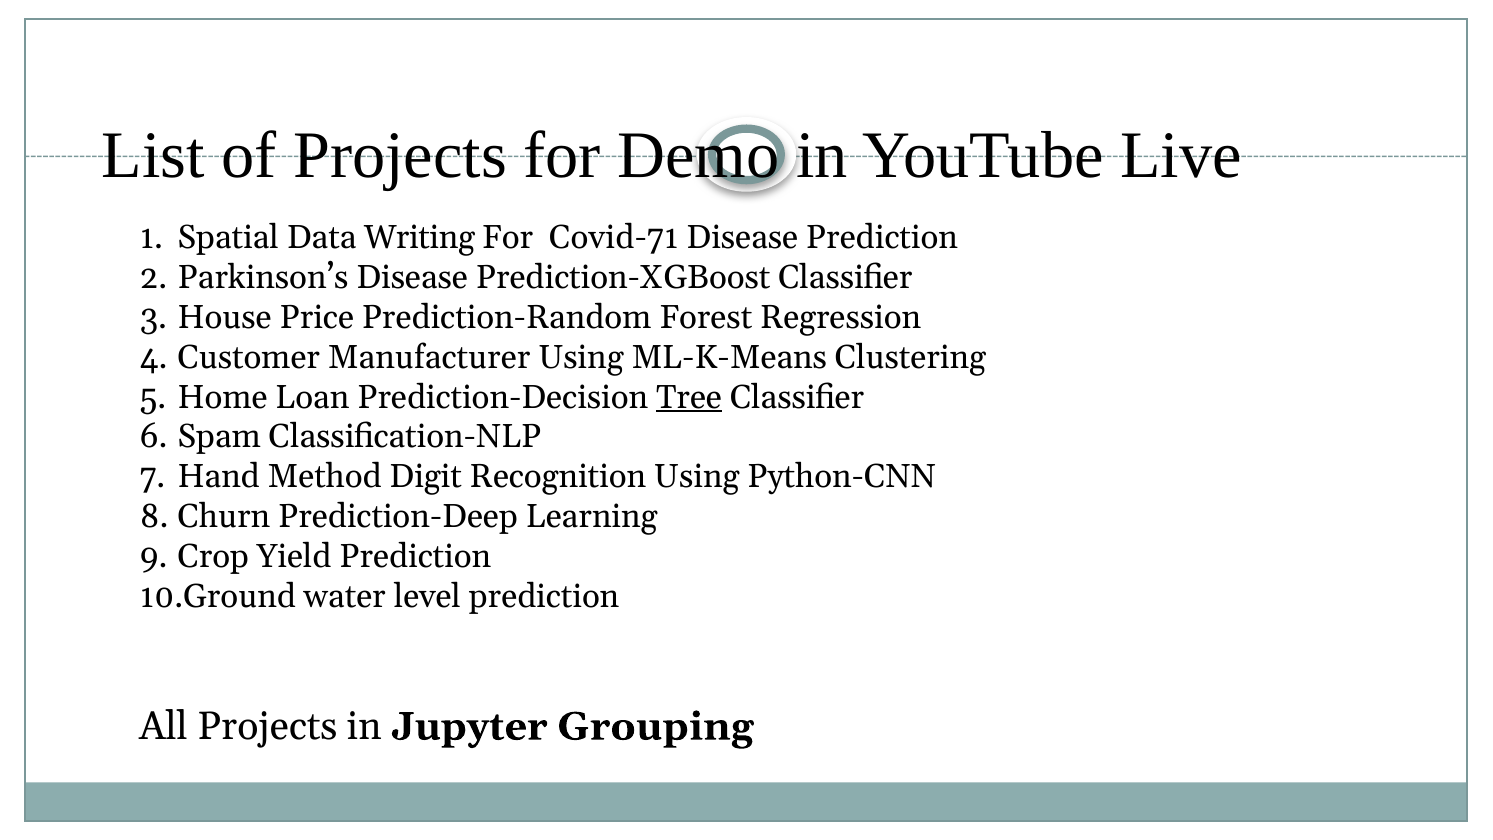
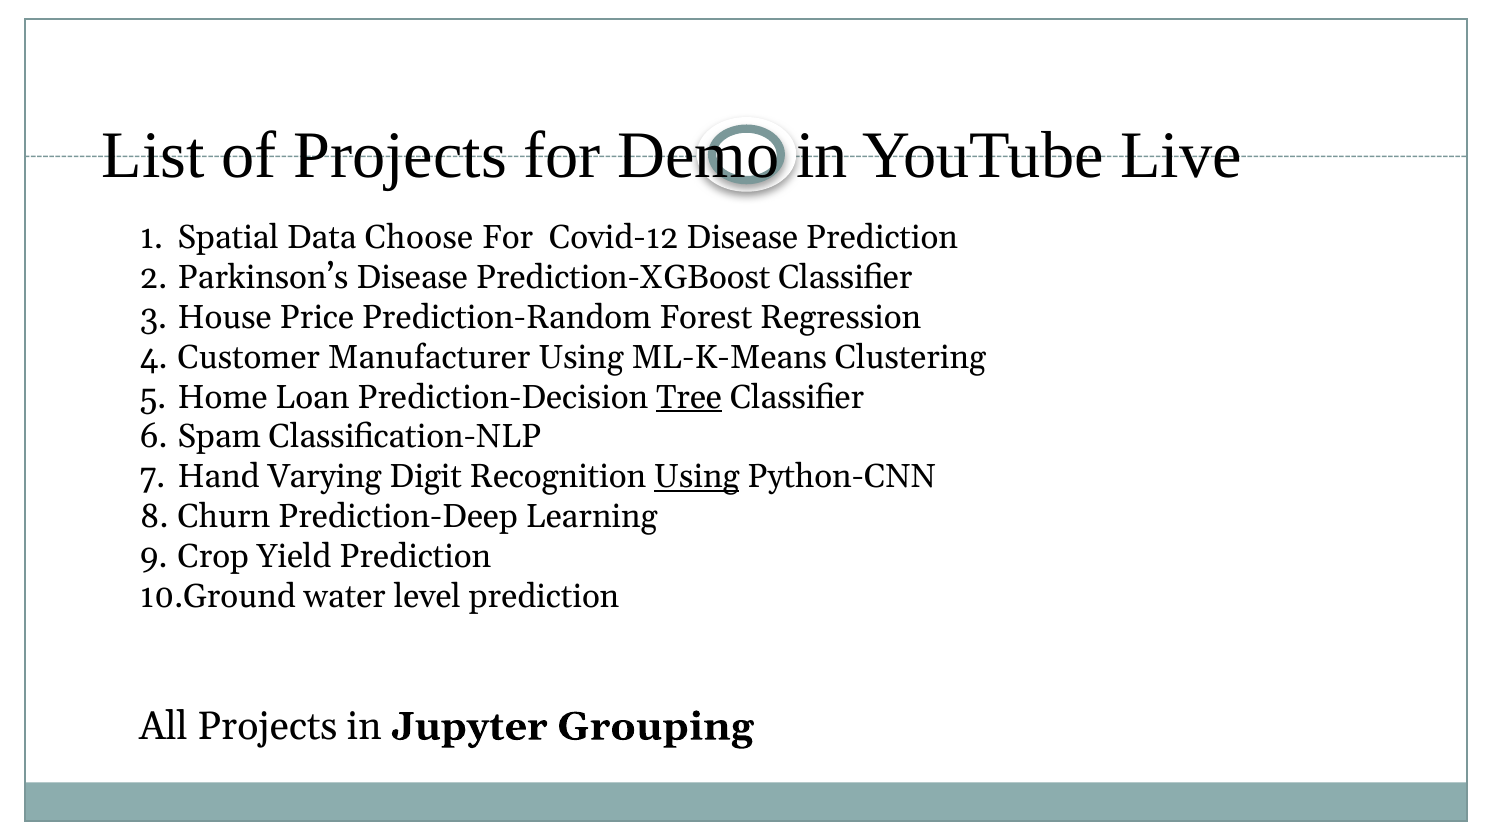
Writing: Writing -> Choose (419, 238)
Covid-71: Covid-71 -> Covid-12 (614, 238)
Method: Method -> Varying (325, 477)
Using underline: none -> present (697, 477)
